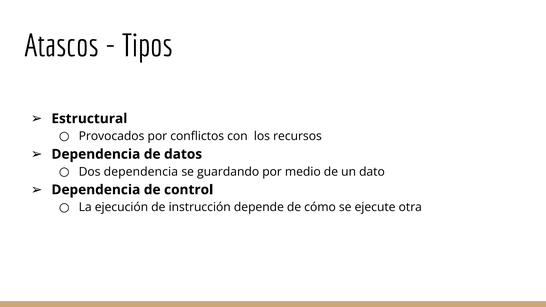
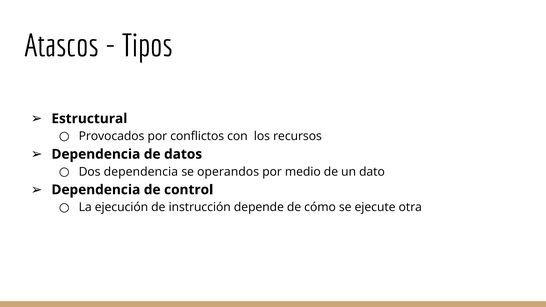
guardando: guardando -> operandos (228, 172)
